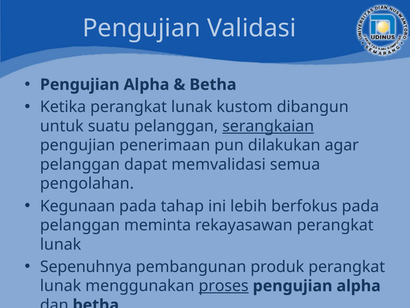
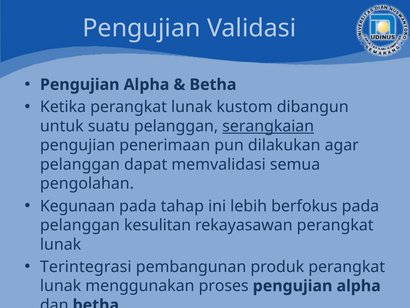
meminta: meminta -> kesulitan (158, 225)
Sepenuhnya: Sepenuhnya -> Terintegrasi (86, 266)
proses underline: present -> none (224, 286)
